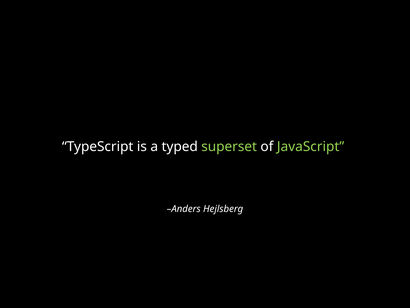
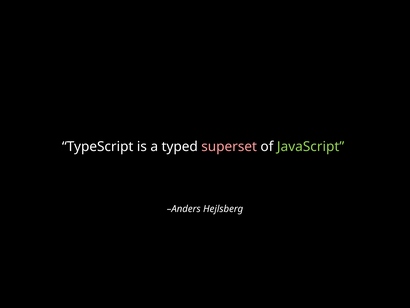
superset colour: light green -> pink (229, 146)
